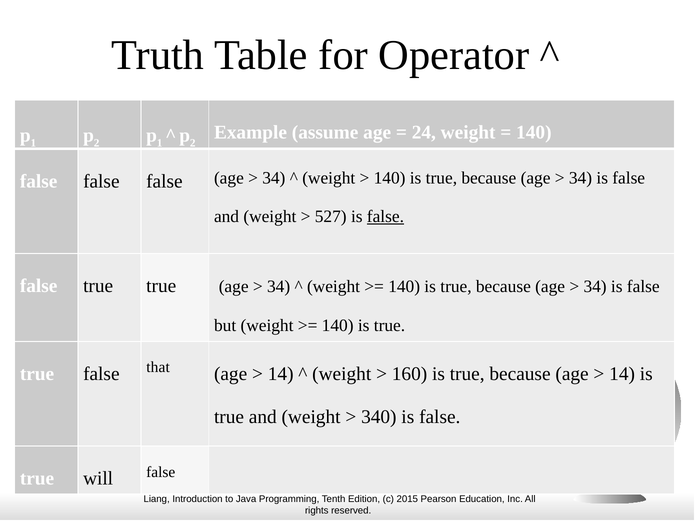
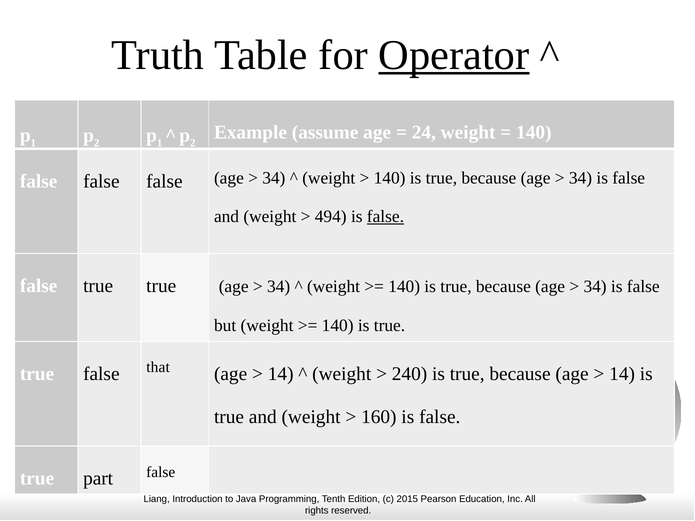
Operator underline: none -> present (454, 55)
527: 527 -> 494 (331, 217)
160: 160 -> 240 (410, 374)
340: 340 -> 160 (379, 417)
will: will -> part (98, 479)
